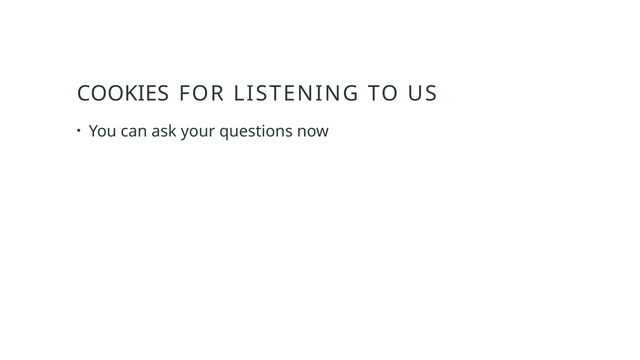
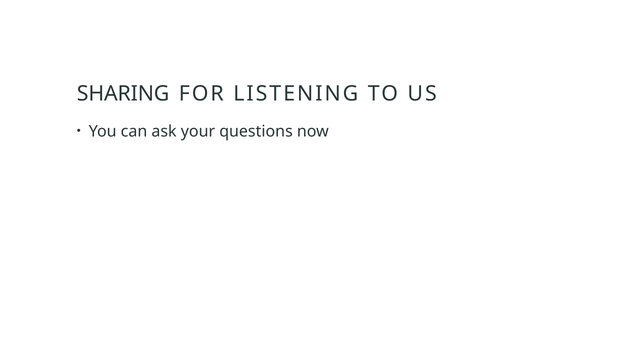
COOKIES: COOKIES -> SHARING (123, 94)
